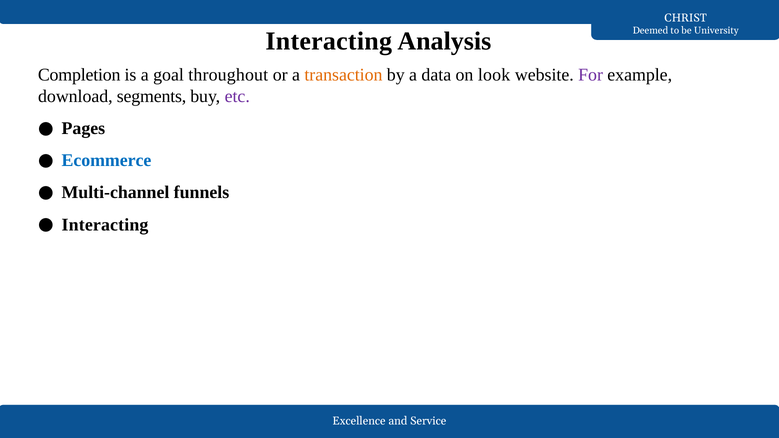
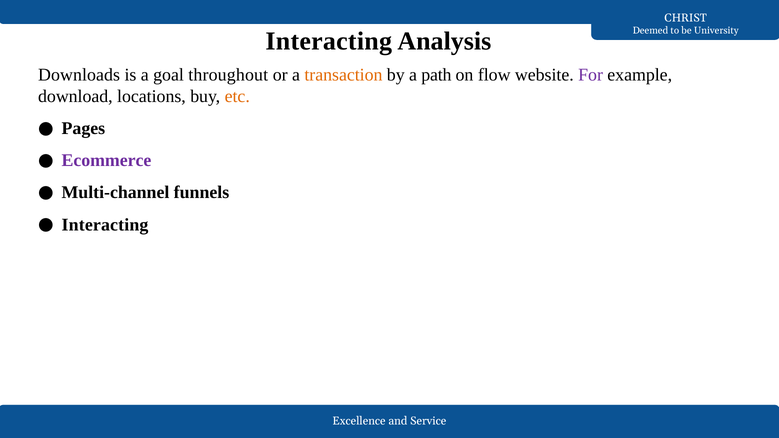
Completion: Completion -> Downloads (79, 75)
data: data -> path (436, 75)
look: look -> flow (494, 75)
segments: segments -> locations (151, 96)
etc colour: purple -> orange (237, 96)
Ecommerce colour: blue -> purple (106, 161)
